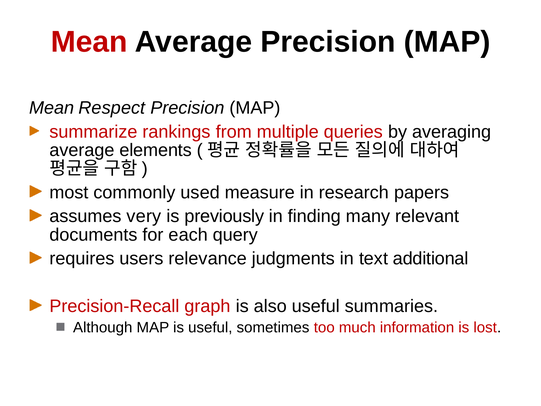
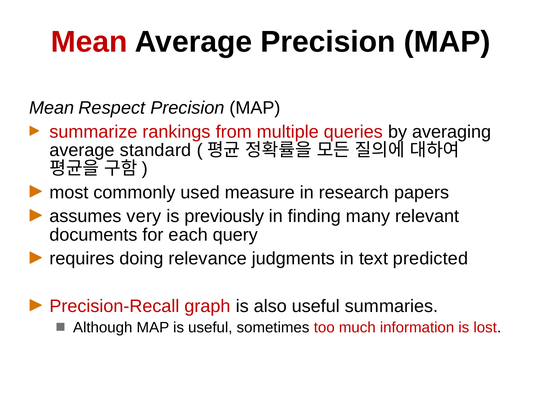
elements: elements -> standard (156, 150)
users: users -> doing (142, 258)
additional: additional -> predicted (431, 258)
